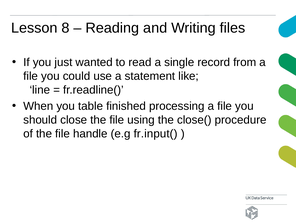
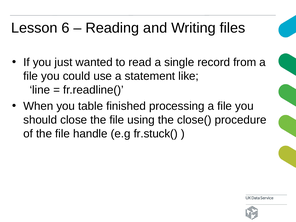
8: 8 -> 6 (66, 28)
fr.input(: fr.input( -> fr.stuck( (156, 134)
